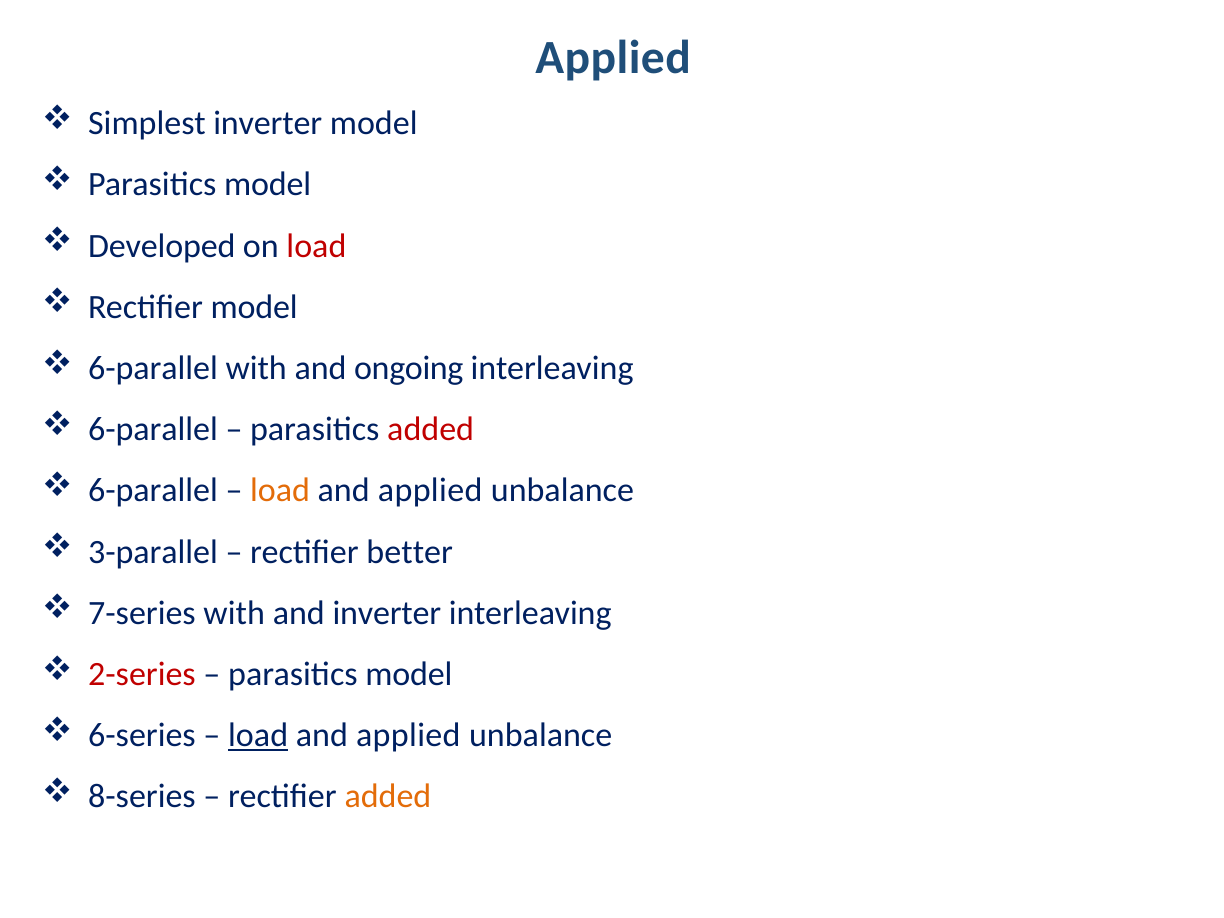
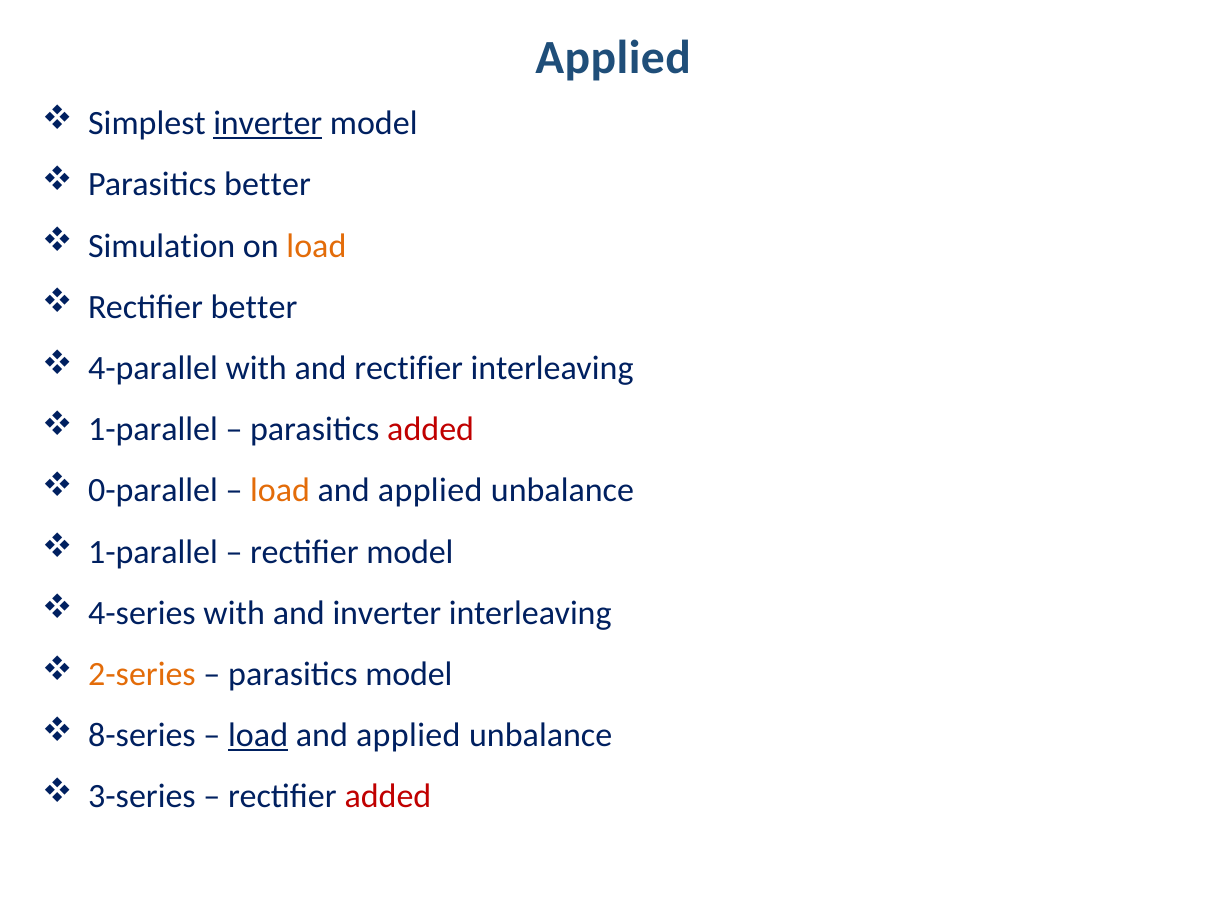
inverter underline: none -> present (268, 124)
model: model -> better (268, 185)
Developed: Developed -> Simulation (162, 246)
load colour: red -> orange (316, 246)
Rectifier model: model -> better (254, 307)
6-parallel: 6-parallel -> 4-parallel (153, 368)
and ongoing: ongoing -> rectifier (409, 368)
6-parallel: 6-parallel -> 1-parallel (153, 430)
6-parallel: 6-parallel -> 0-parallel (153, 491)
3-parallel: 3-parallel -> 1-parallel (153, 552)
rectifier better: better -> model (410, 552)
7-series: 7-series -> 4-series (142, 613)
2-series colour: red -> orange (142, 674)
6-series: 6-series -> 8-series (142, 736)
8-series: 8-series -> 3-series (142, 797)
added colour: orange -> red (388, 797)
